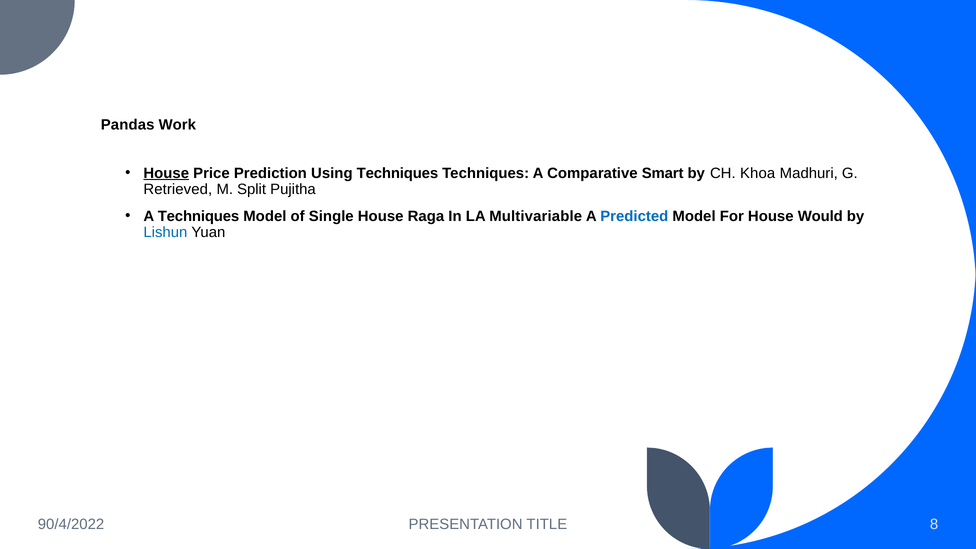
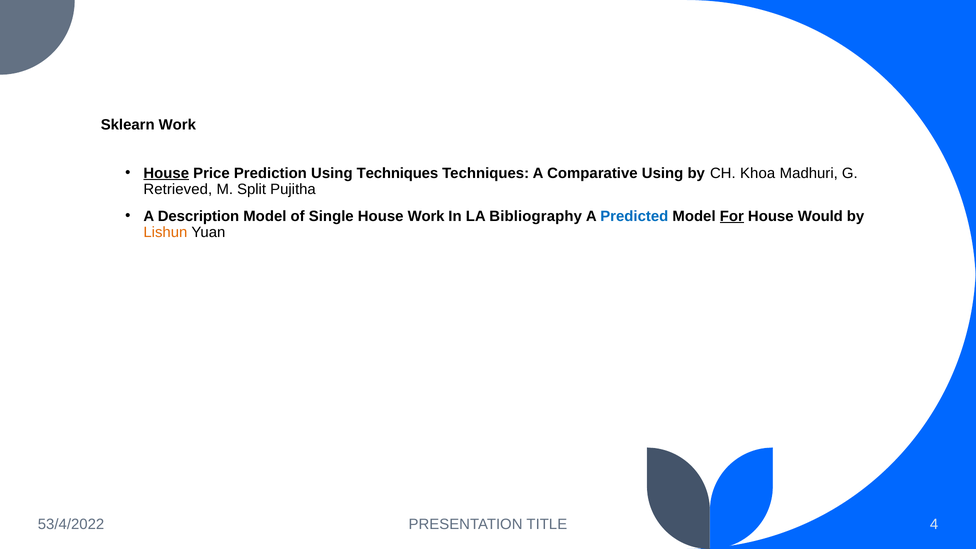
Pandas: Pandas -> Sklearn (128, 125)
Comparative Smart: Smart -> Using (663, 173)
A Techniques: Techniques -> Description (198, 216)
House Raga: Raga -> Work (426, 216)
Multivariable: Multivariable -> Bibliography (536, 216)
For underline: none -> present (732, 216)
Lishun colour: blue -> orange (165, 232)
90/4/2022: 90/4/2022 -> 53/4/2022 (71, 524)
8: 8 -> 4 (934, 524)
